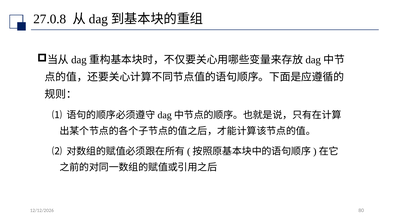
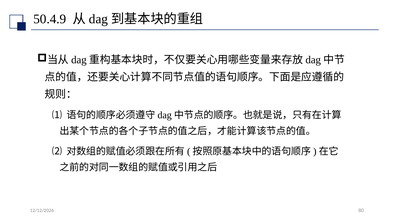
27.0.8: 27.0.8 -> 50.4.9 (50, 19)
